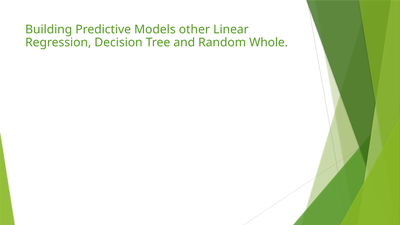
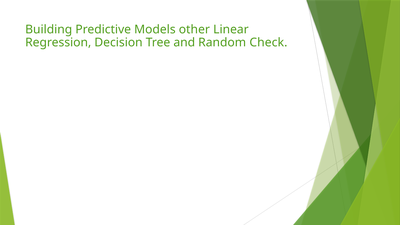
Whole: Whole -> Check (268, 43)
